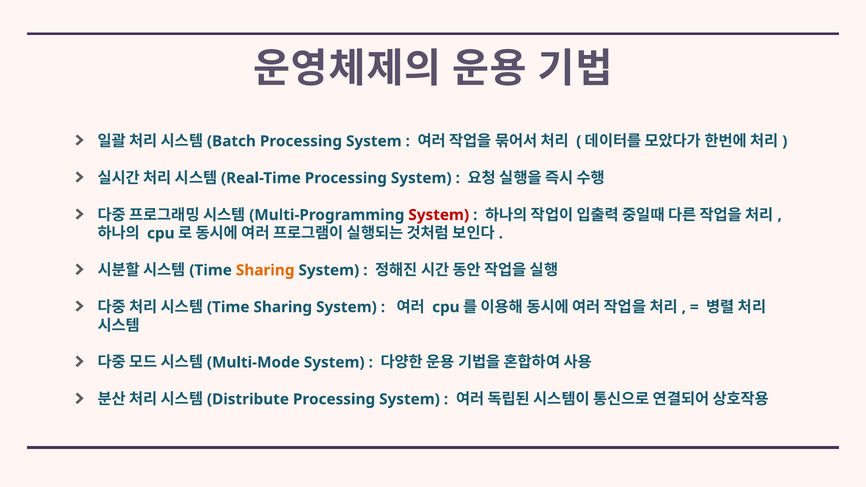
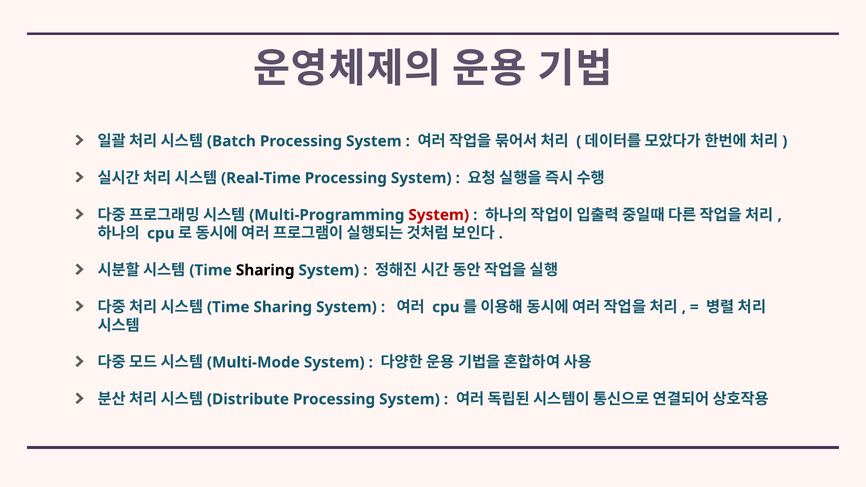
Sharing colour: orange -> black (265, 270)
